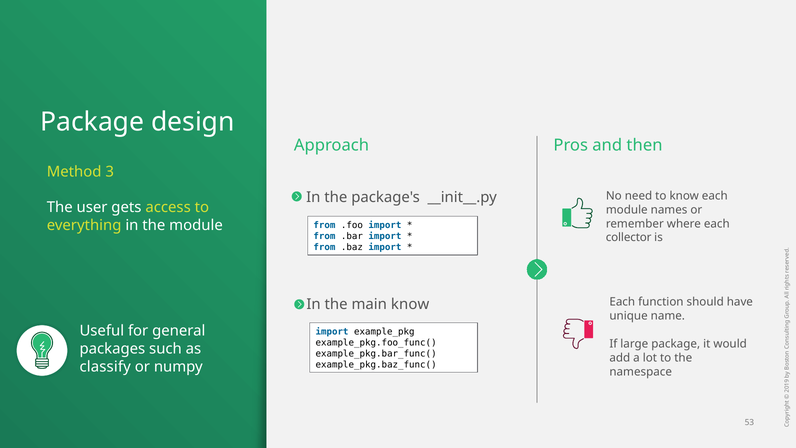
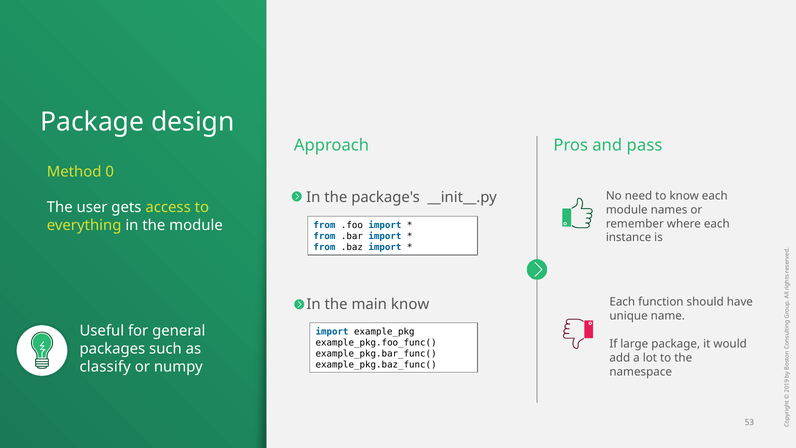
then: then -> pass (644, 145)
Method 3: 3 -> 0 (110, 172)
collector: collector -> instance (629, 238)
